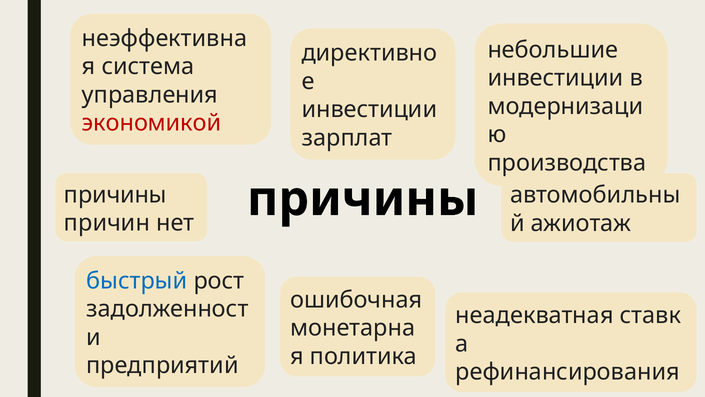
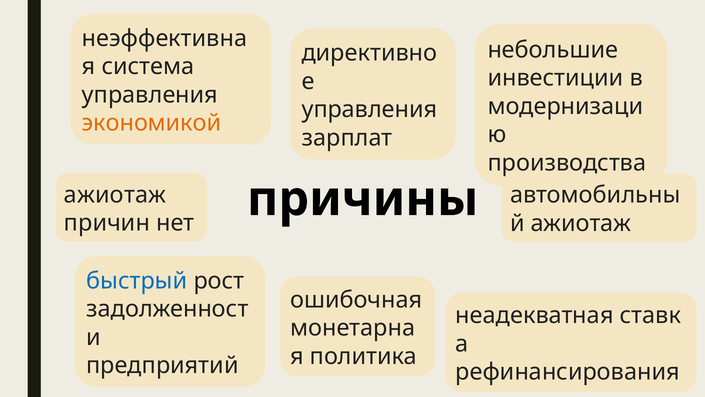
инвестиции: инвестиции -> управления (369, 110)
экономикой colour: red -> orange (152, 123)
причины: причины -> ажиотаж (115, 195)
